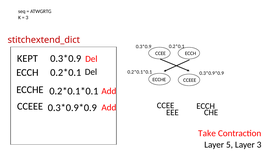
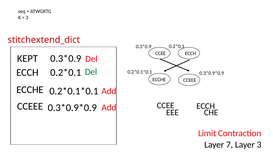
Del colour: black -> green (91, 72)
Take: Take -> Limit (207, 133)
5: 5 -> 7 (229, 144)
